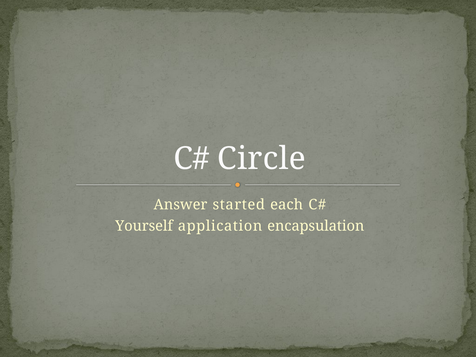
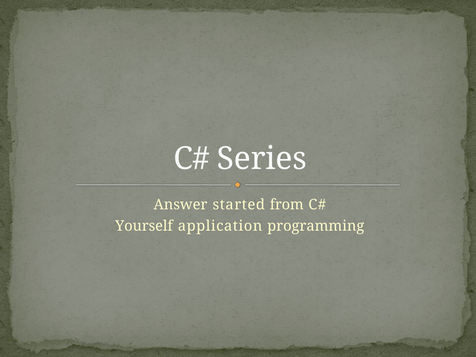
Circle: Circle -> Series (262, 159)
each: each -> from (287, 205)
encapsulation: encapsulation -> programming (316, 226)
